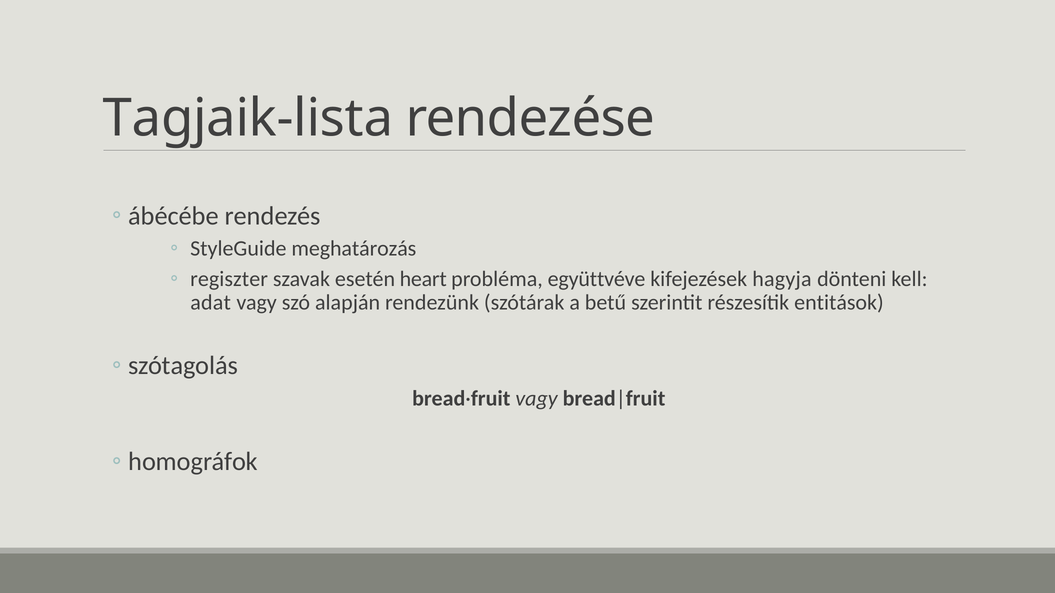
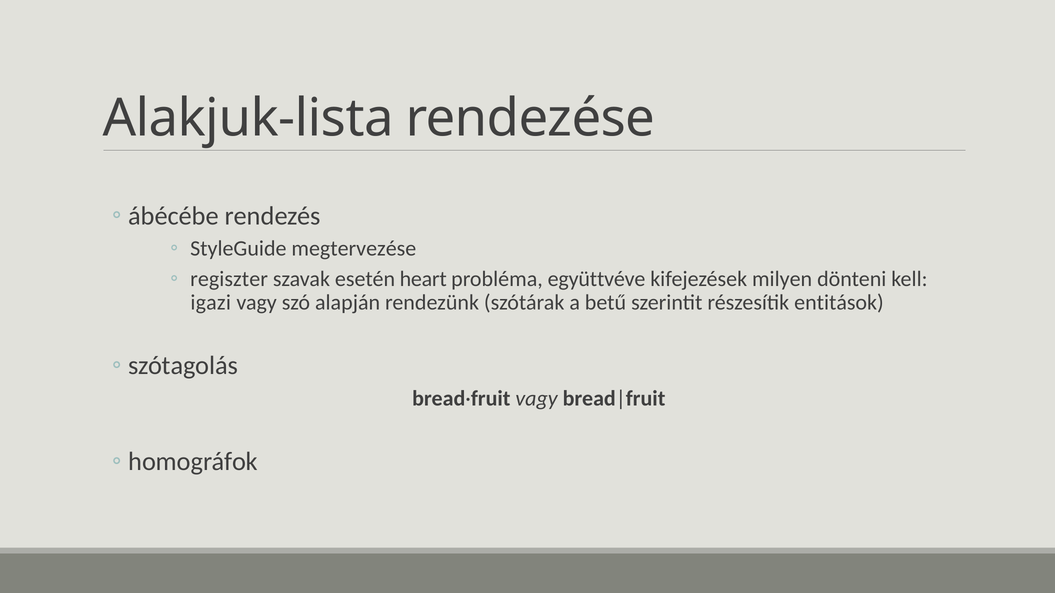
Tagjaik-lista: Tagjaik-lista -> Alakjuk-lista (248, 118)
meghatározás: meghatározás -> megtervezése (354, 249)
hagyja: hagyja -> milyen (782, 279)
adat: adat -> igazi (211, 303)
